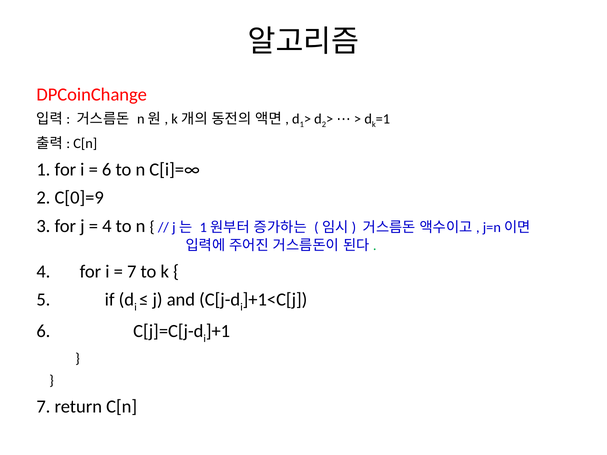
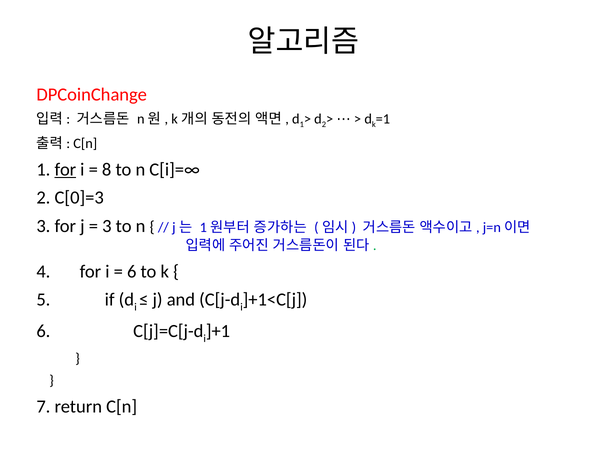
for underline: none -> present (65, 170)
6: 6 -> 8 (107, 170)
C[0]=9: C[0]=9 -> C[0]=3 (79, 198)
4: 4 -> 3 (107, 226)
7: 7 -> 6 (132, 272)
